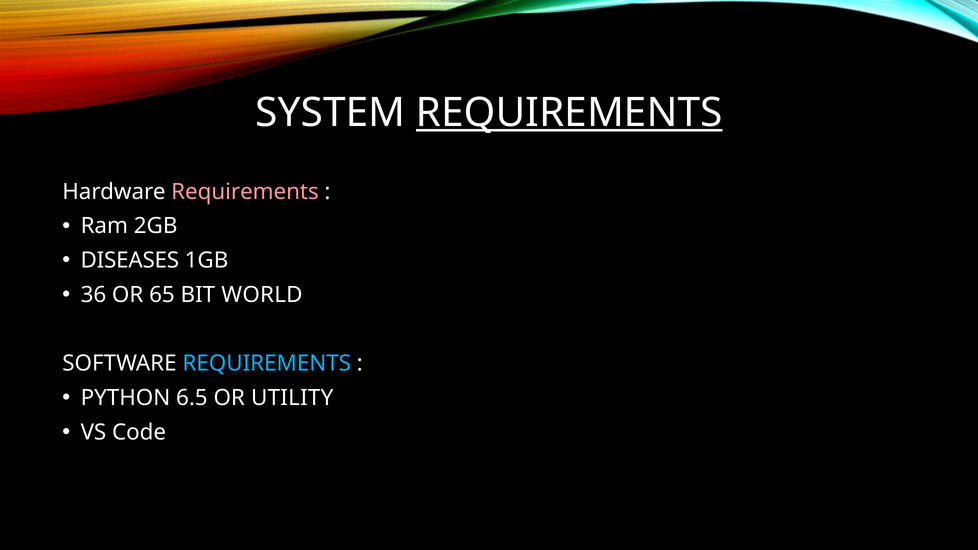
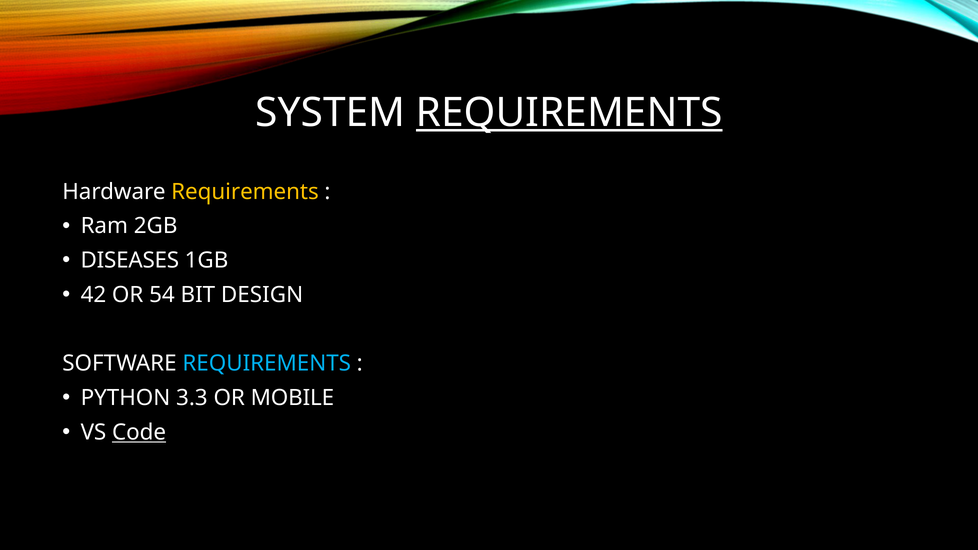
Requirements colour: pink -> yellow (245, 192)
36: 36 -> 42 (93, 295)
65: 65 -> 54 (162, 295)
WORLD: WORLD -> DESIGN (262, 295)
6.5: 6.5 -> 3.3 (192, 398)
UTILITY: UTILITY -> MOBILE (292, 398)
Code underline: none -> present (139, 432)
